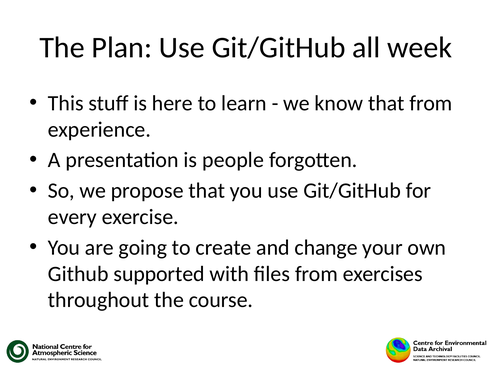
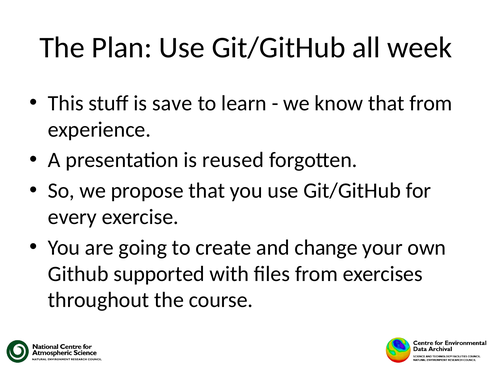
here: here -> save (172, 103)
people: people -> reused (233, 160)
